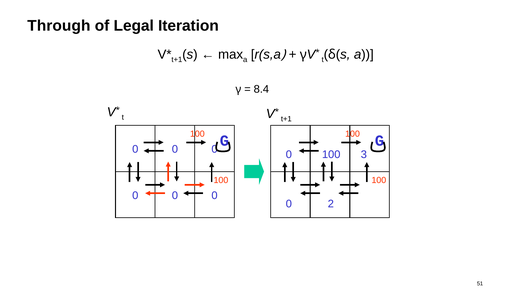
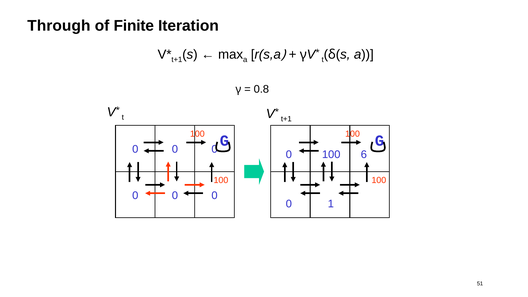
Legal: Legal -> Finite (134, 26)
8.4: 8.4 -> 0.8 (261, 89)
3: 3 -> 6 (364, 155)
2: 2 -> 1 (331, 204)
